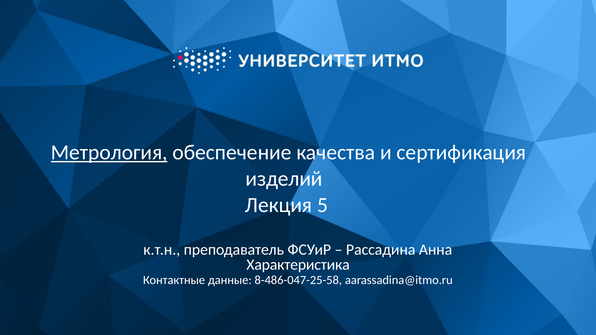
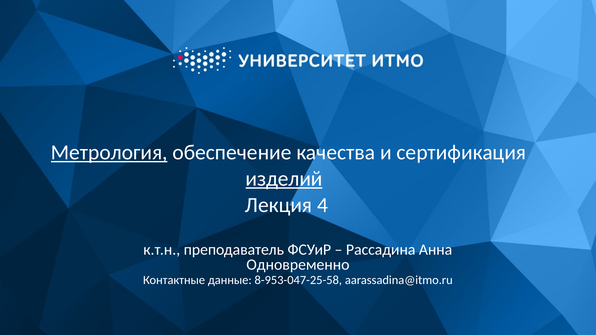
изделий underline: none -> present (284, 179)
5: 5 -> 4 (322, 205)
Характеристика: Характеристика -> Одновременно (298, 265)
8-486-047-25-58: 8-486-047-25-58 -> 8-953-047-25-58 (298, 280)
